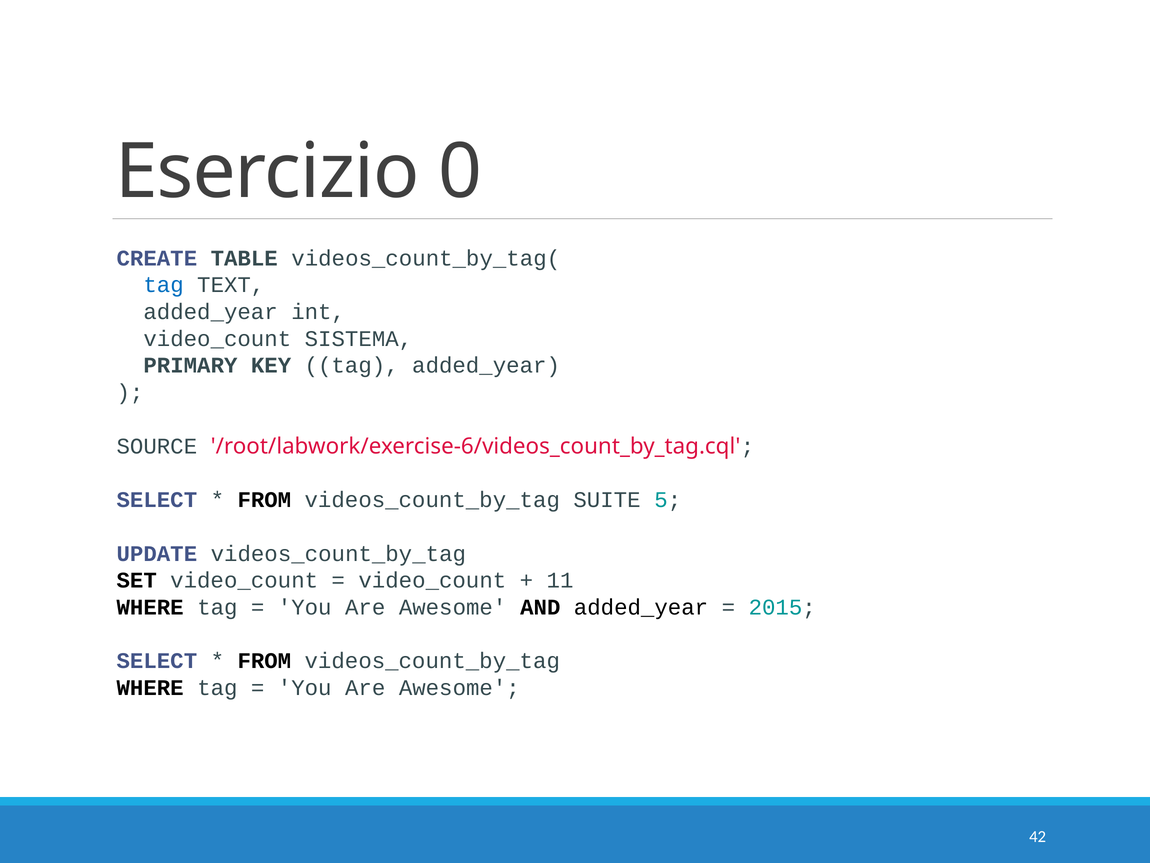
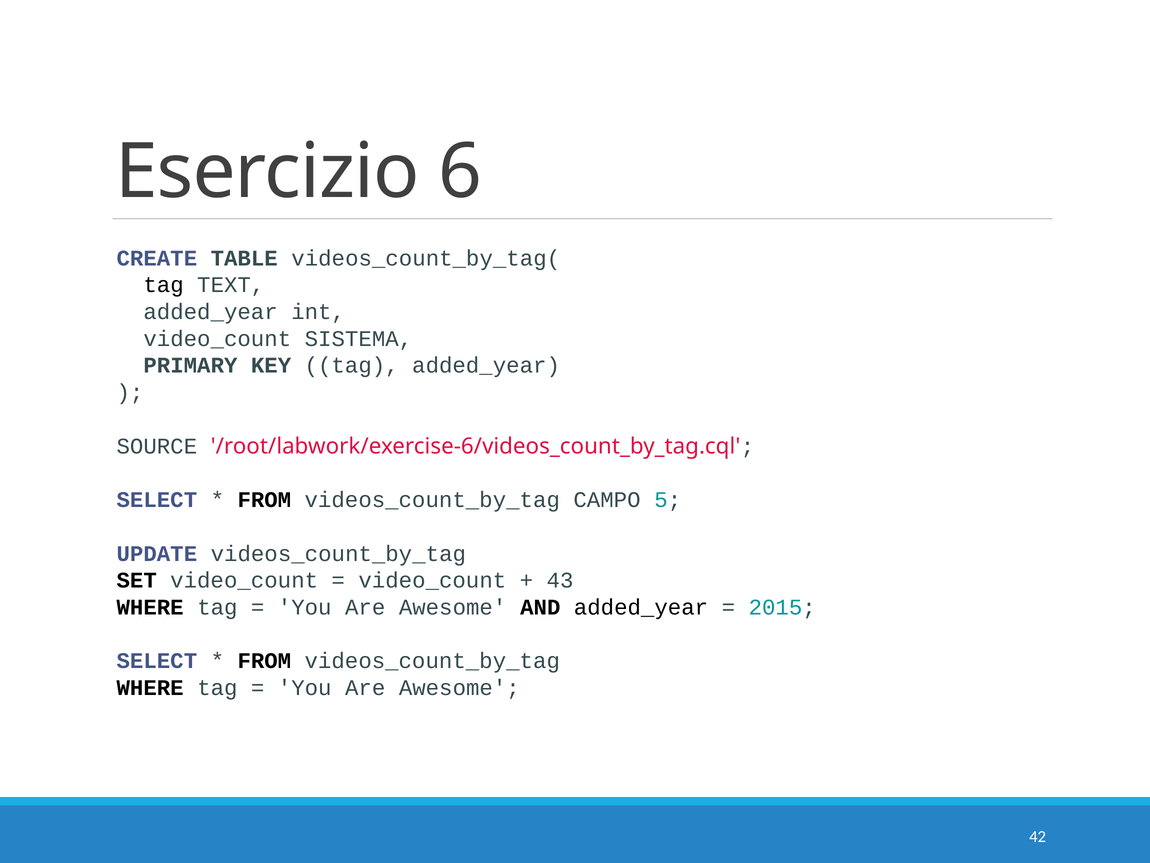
0: 0 -> 6 (460, 172)
tag colour: blue -> black (164, 285)
SUITE: SUITE -> CAMPO (607, 500)
11: 11 -> 43 (560, 580)
